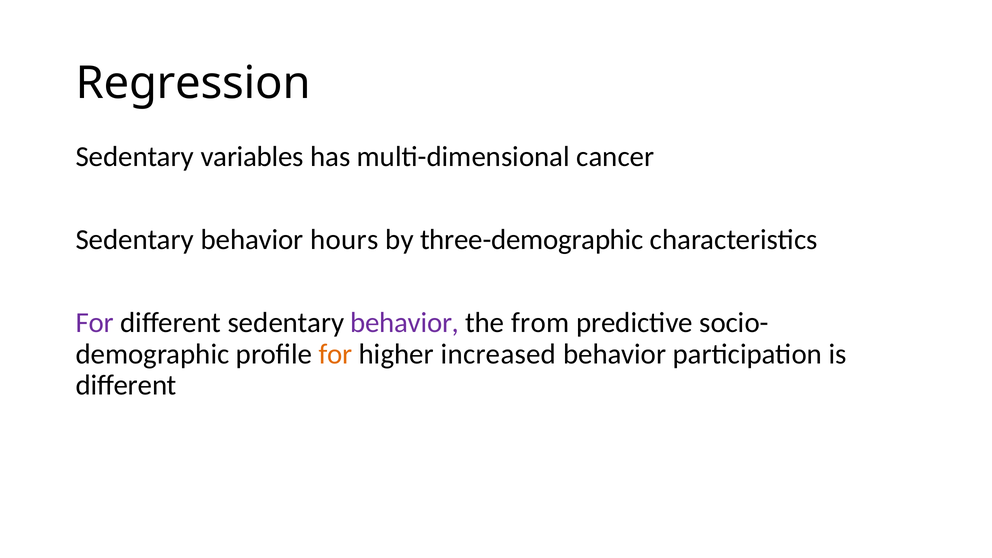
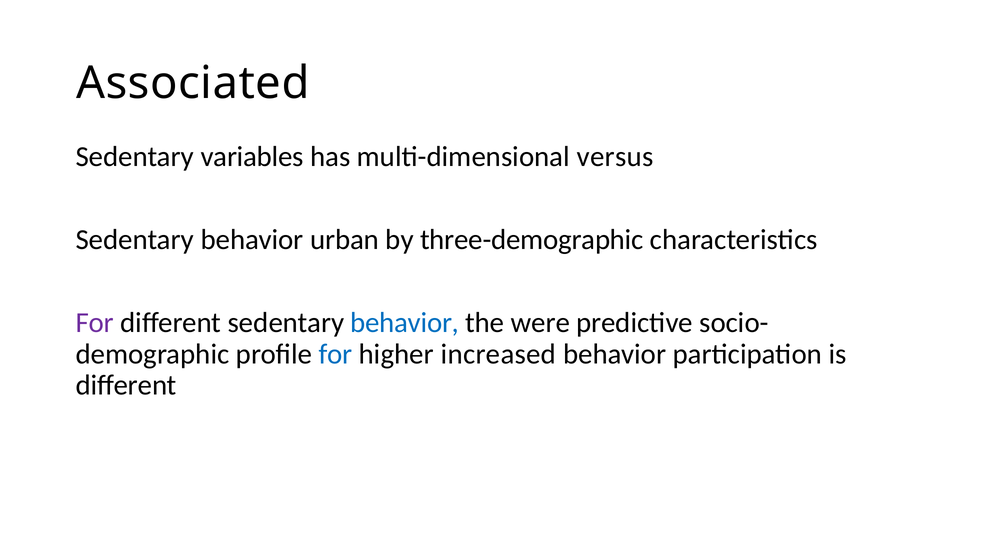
Regression: Regression -> Associated (193, 83)
cancer: cancer -> versus (615, 157)
hours: hours -> urban (345, 240)
behavior colour: purple -> blue (405, 323)
from: from -> were (540, 323)
for colour: orange -> blue (336, 354)
